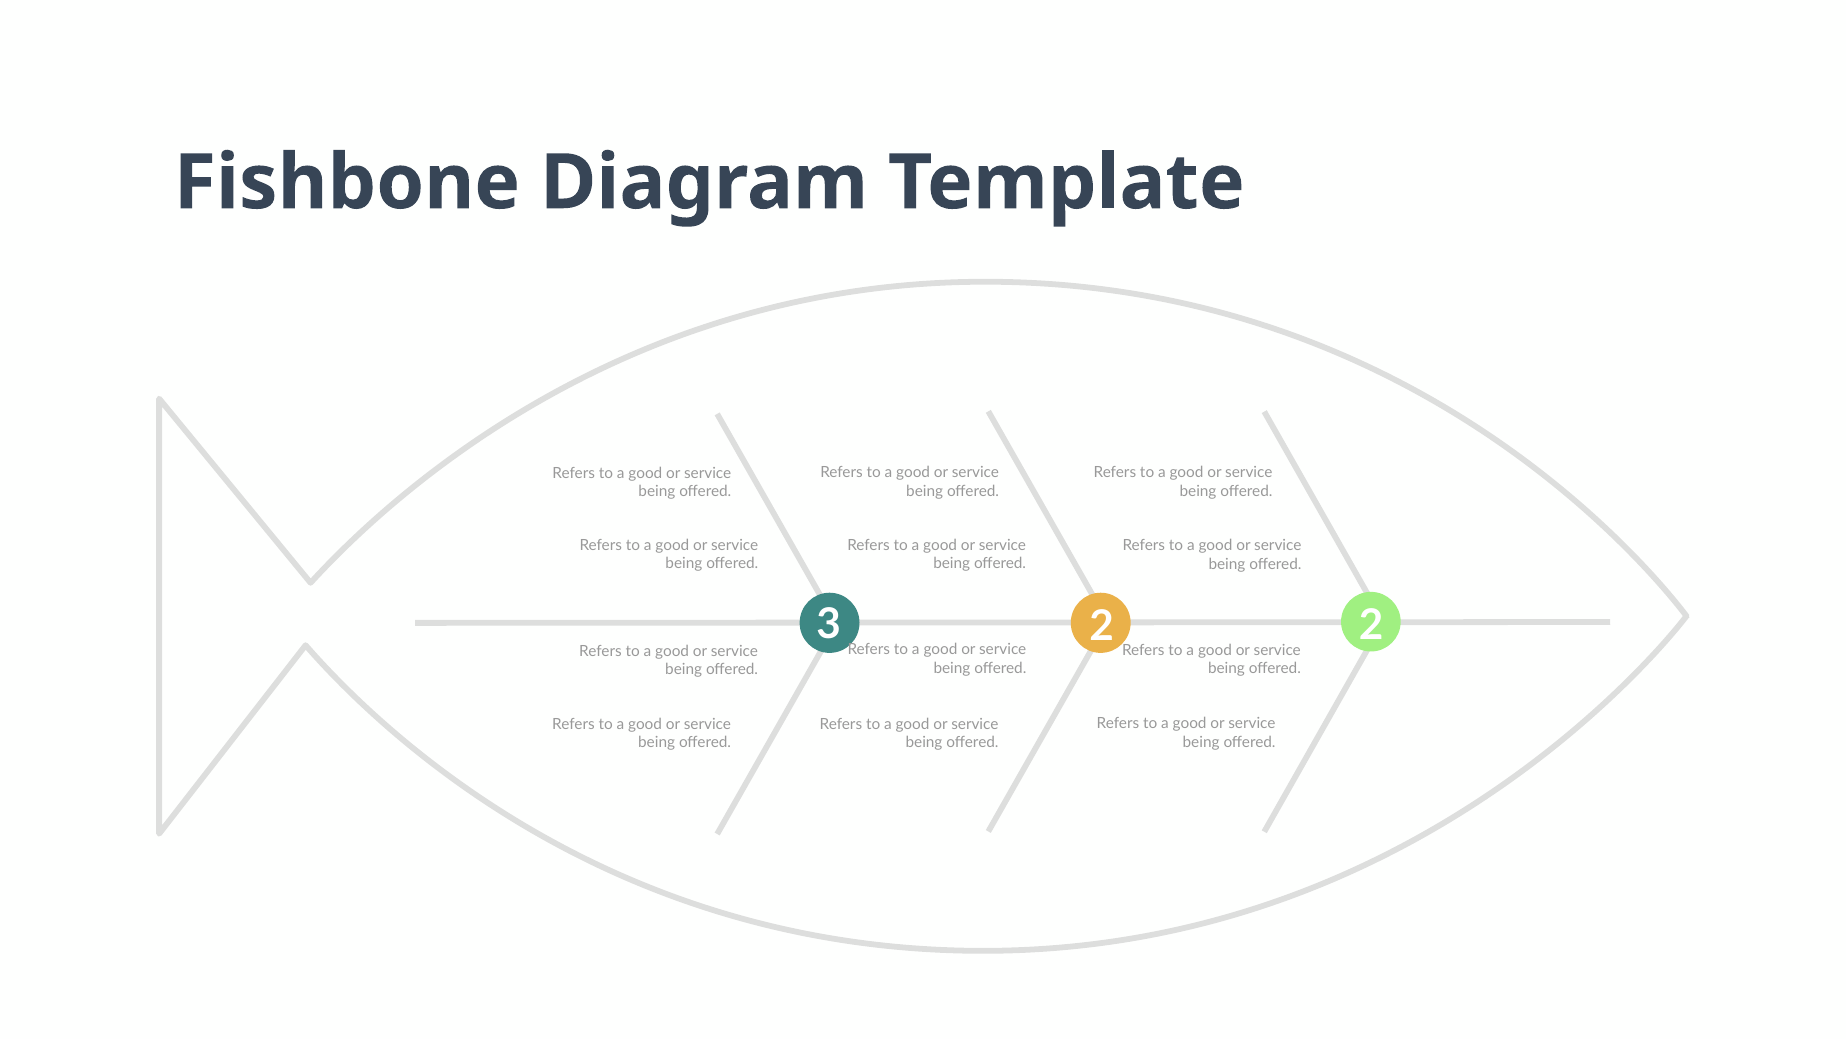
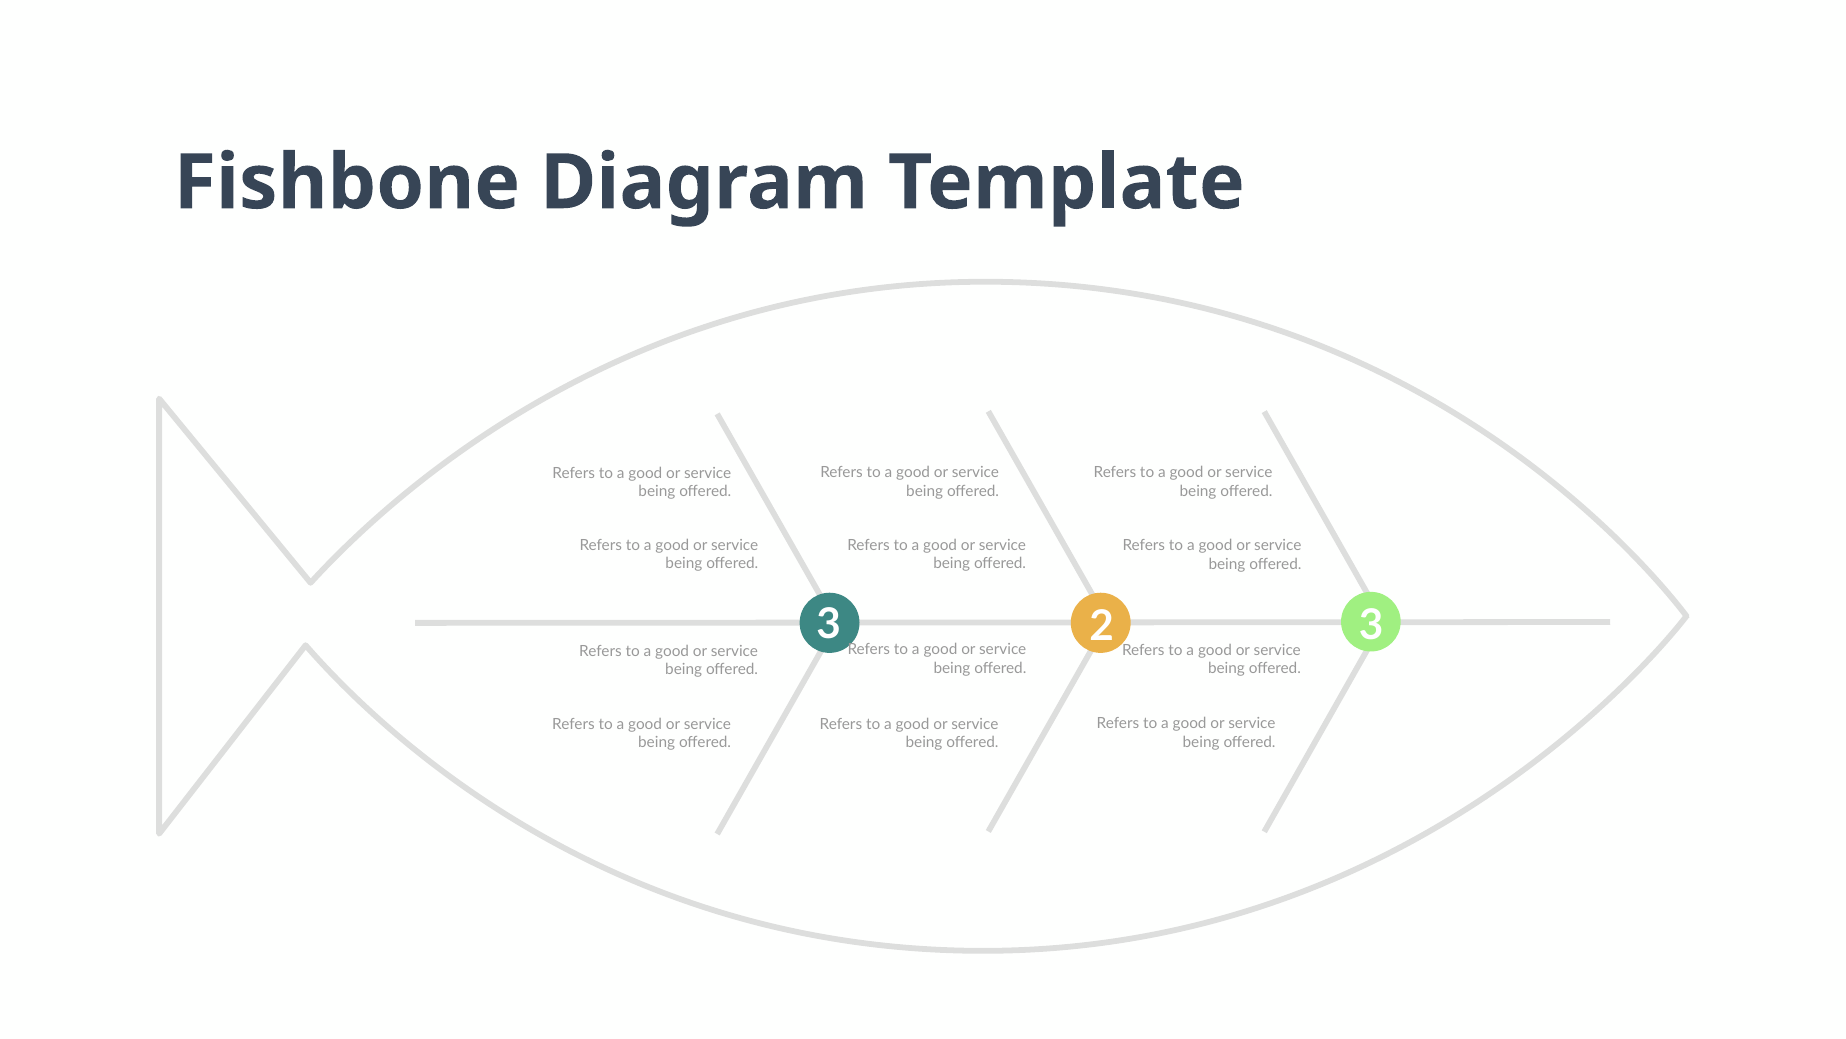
2 2: 2 -> 3 (1371, 625)
